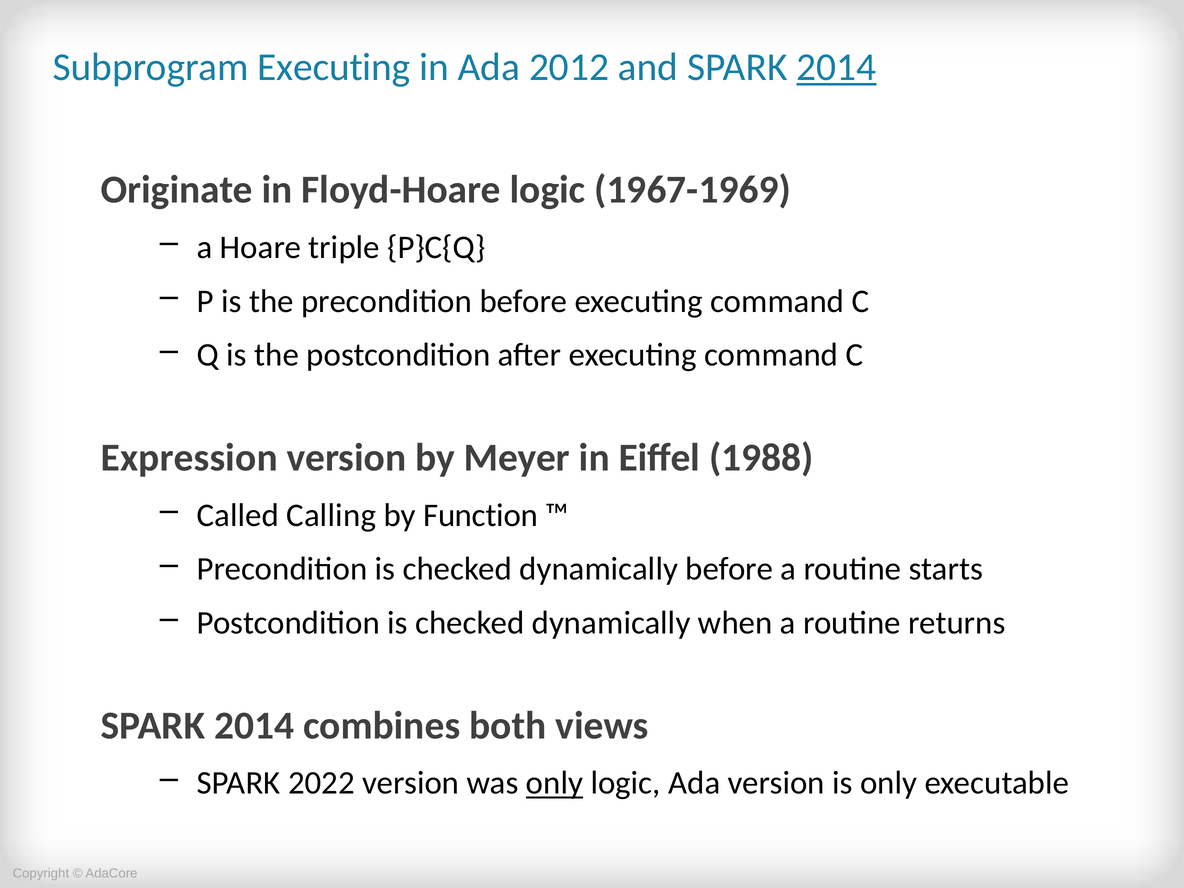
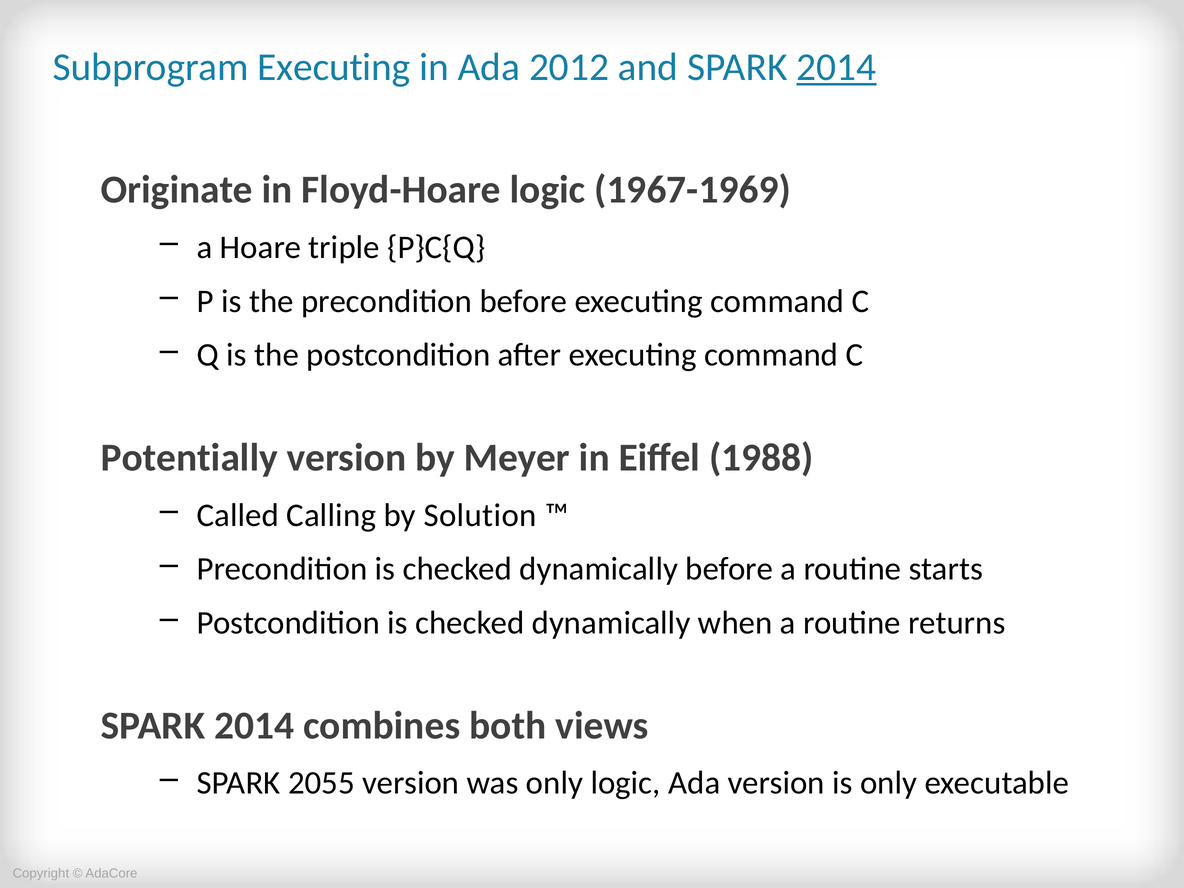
Expression: Expression -> Potentially (189, 458)
Function: Function -> Solution (480, 515)
2022: 2022 -> 2055 (321, 783)
only underline: present -> none (554, 783)
